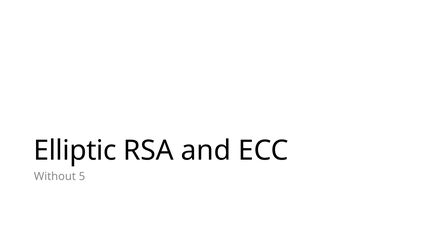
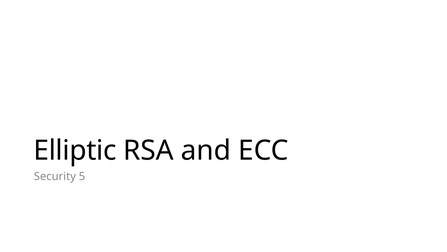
Without: Without -> Security (55, 176)
